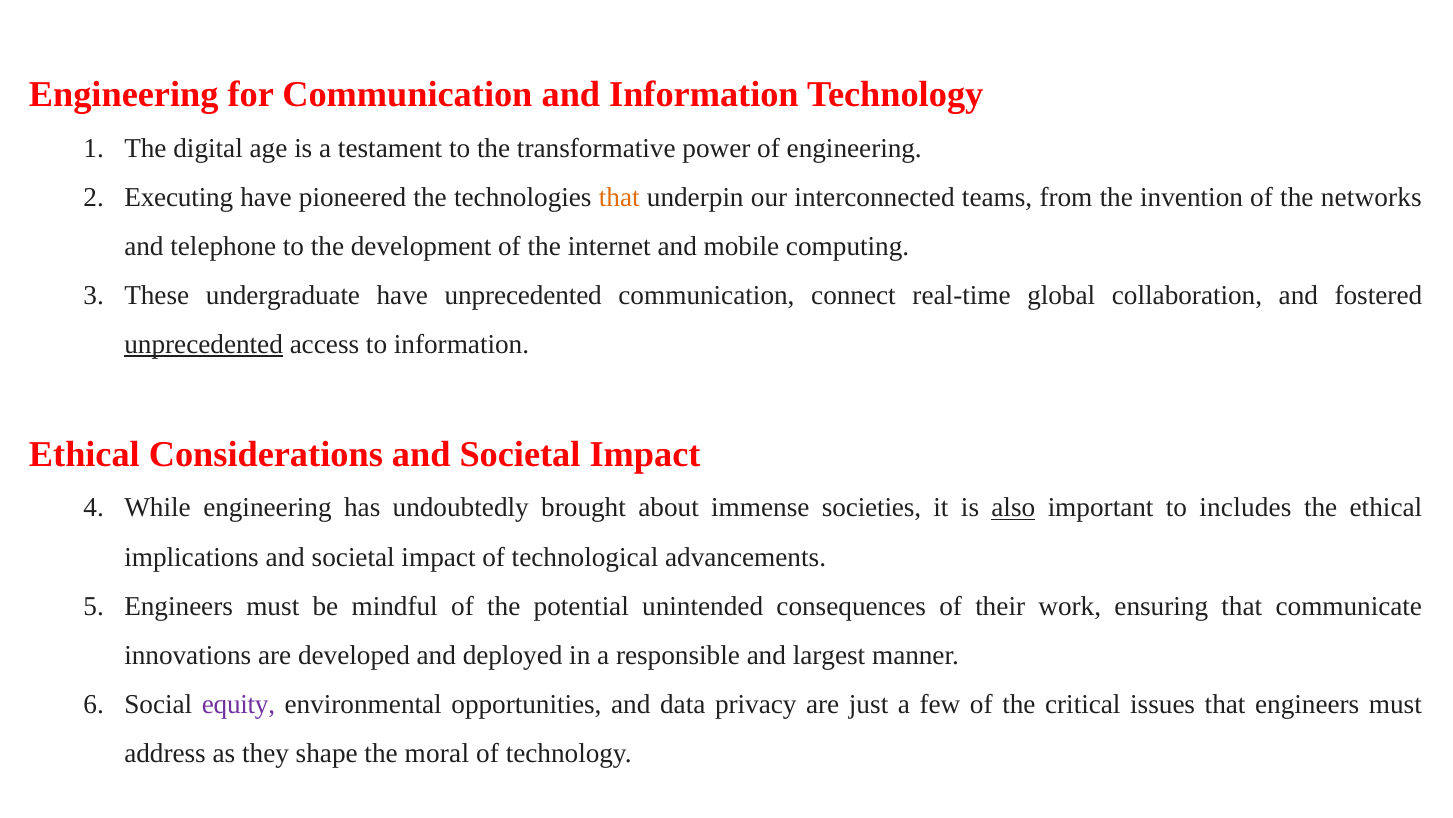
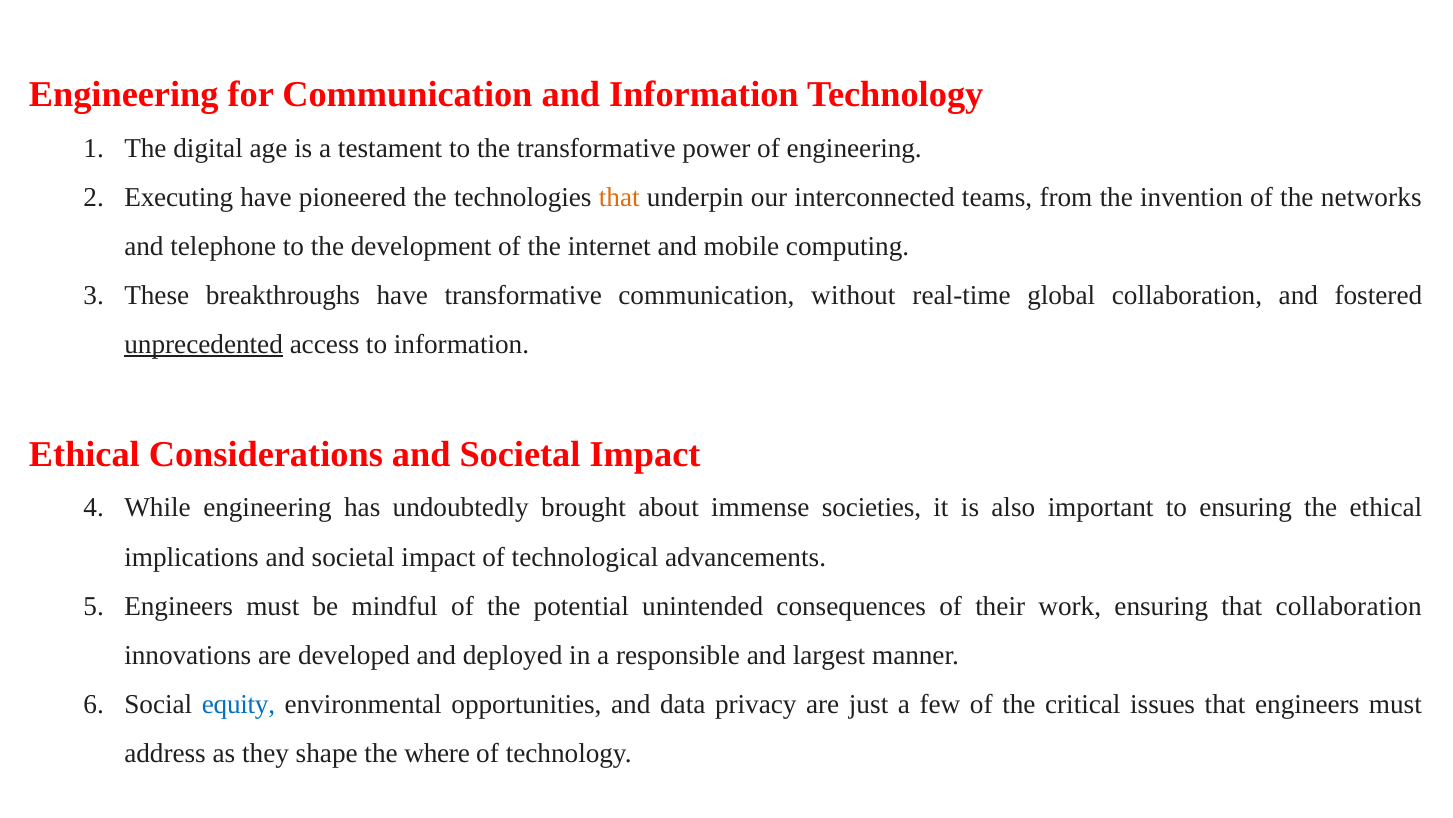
undergraduate: undergraduate -> breakthroughs (283, 295)
have unprecedented: unprecedented -> transformative (523, 295)
connect: connect -> without (853, 295)
also underline: present -> none (1013, 508)
to includes: includes -> ensuring (1246, 508)
that communicate: communicate -> collaboration (1349, 606)
equity colour: purple -> blue (239, 704)
moral: moral -> where (437, 753)
